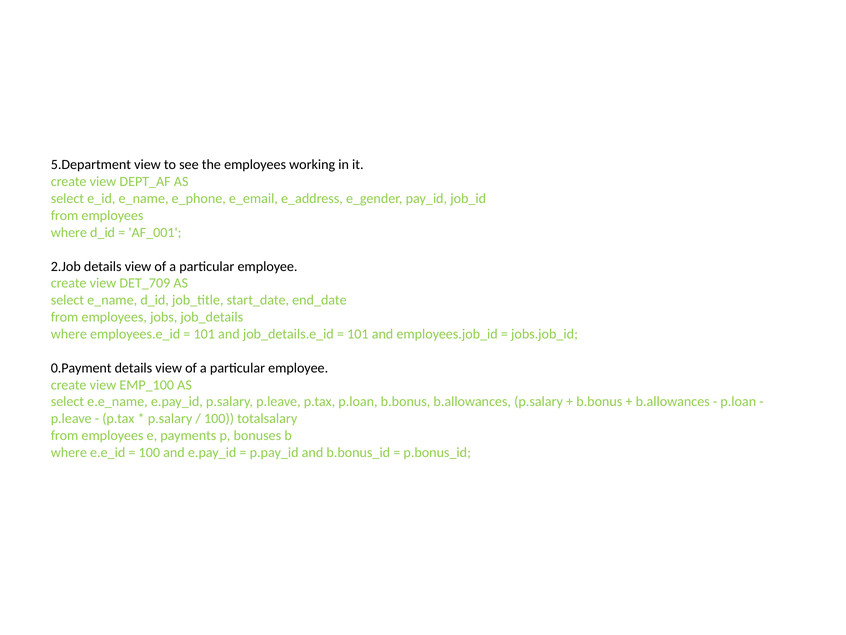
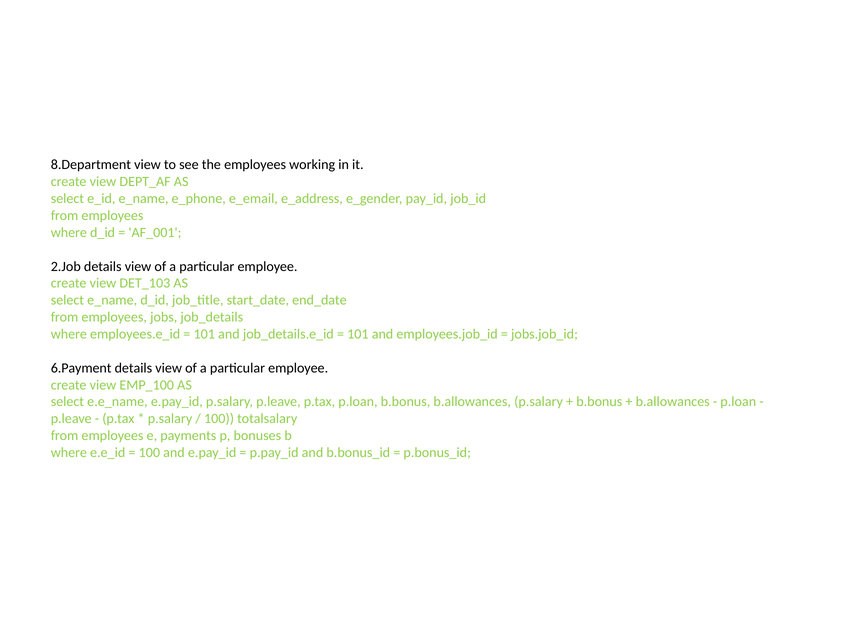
5.Department: 5.Department -> 8.Department (91, 165)
DET_709: DET_709 -> DET_103 (145, 283)
0.Payment: 0.Payment -> 6.Payment (81, 368)
